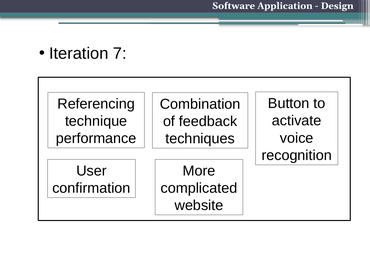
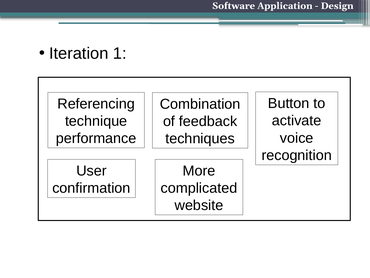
7: 7 -> 1 (120, 53)
